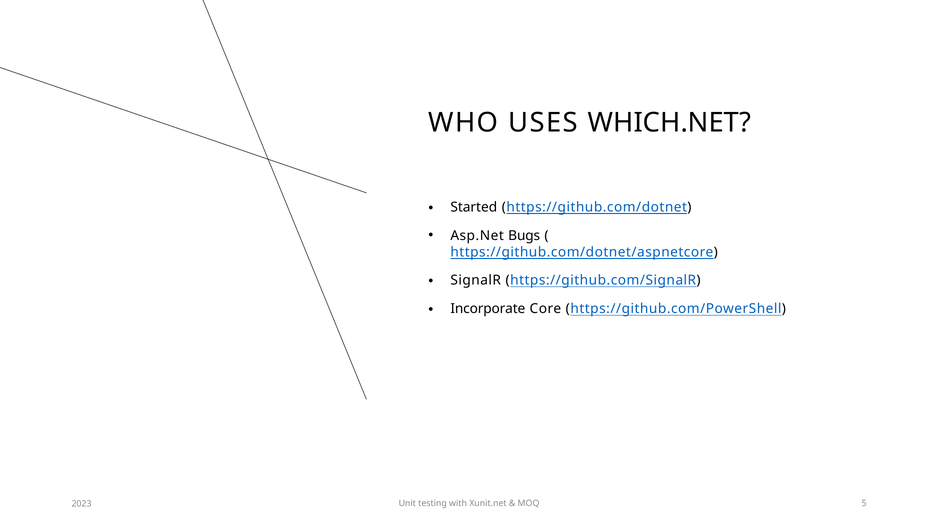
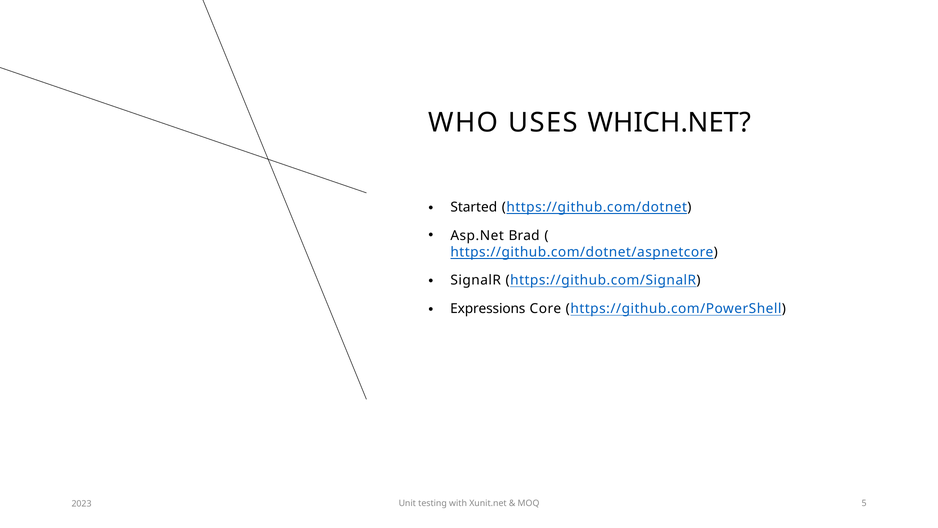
Bugs: Bugs -> Brad (524, 235)
Incorporate: Incorporate -> Expressions (488, 309)
